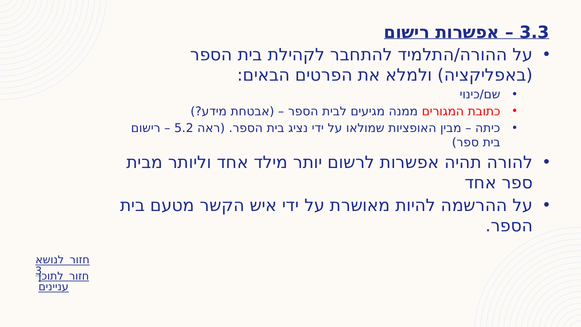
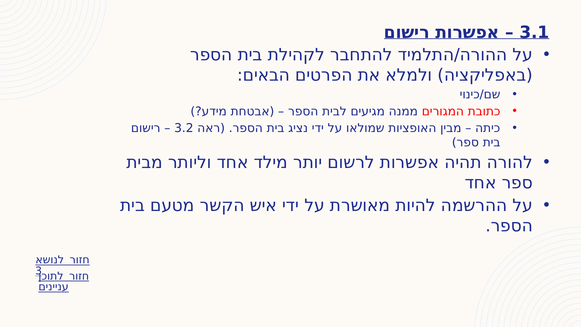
3.3: 3.3 -> 3.1 (534, 32)
5.2: 5.2 -> 3.2 (184, 128)
